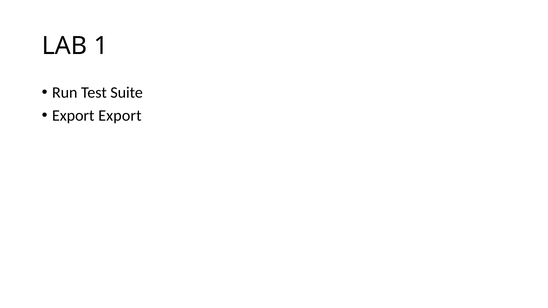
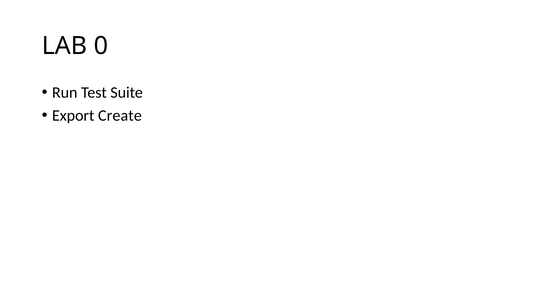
1: 1 -> 0 (101, 46)
Export Export: Export -> Create (120, 116)
